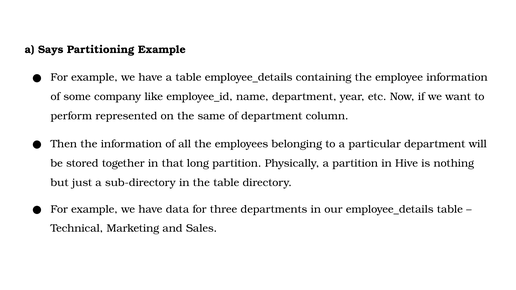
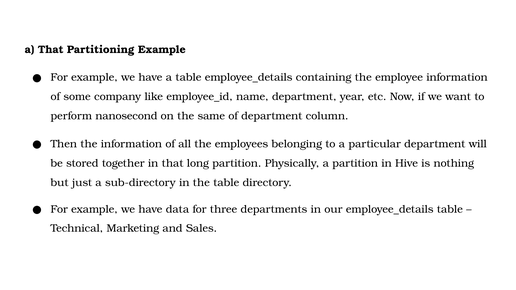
a Says: Says -> That (51, 50)
represented: represented -> nanosecond (126, 116)
